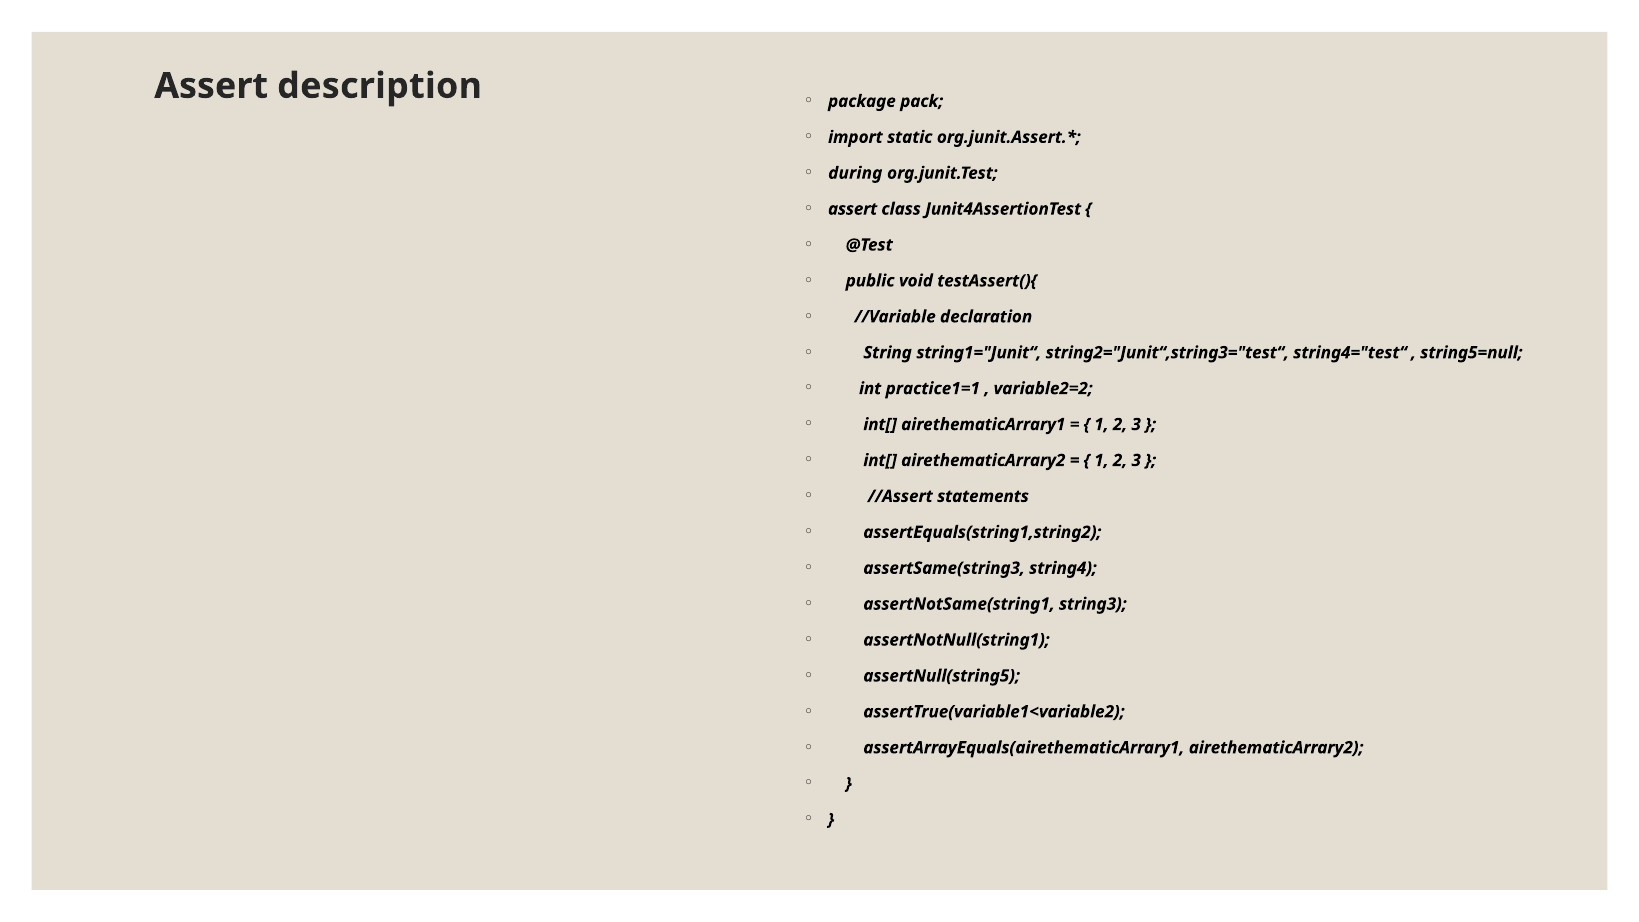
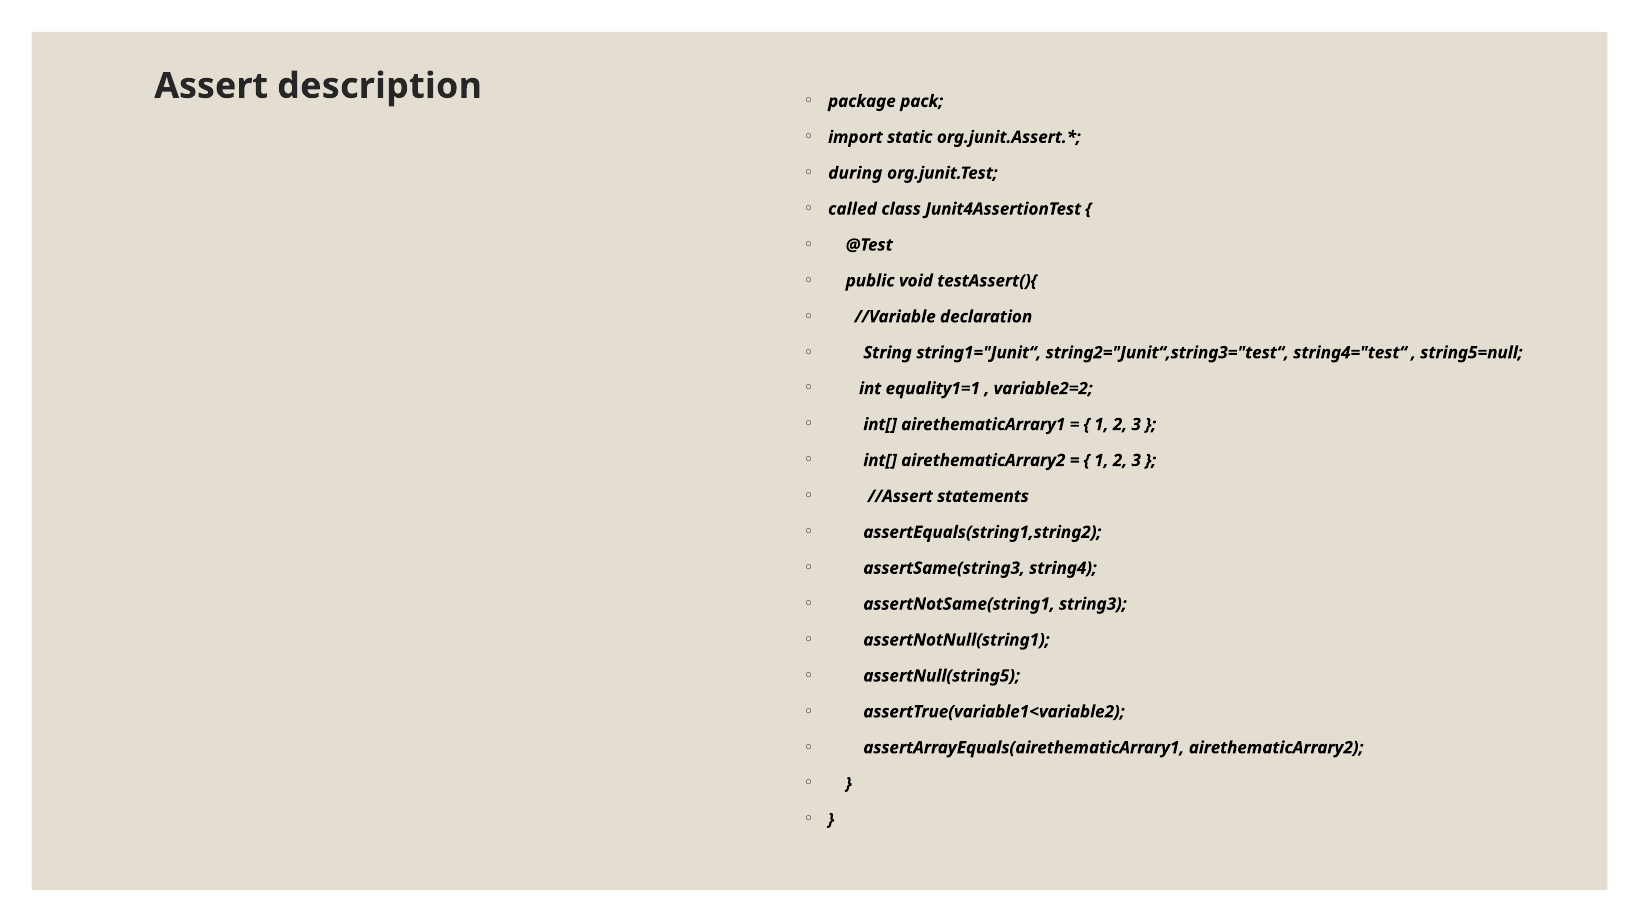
assert: assert -> called (852, 209)
practice1=1: practice1=1 -> equality1=1 (933, 389)
